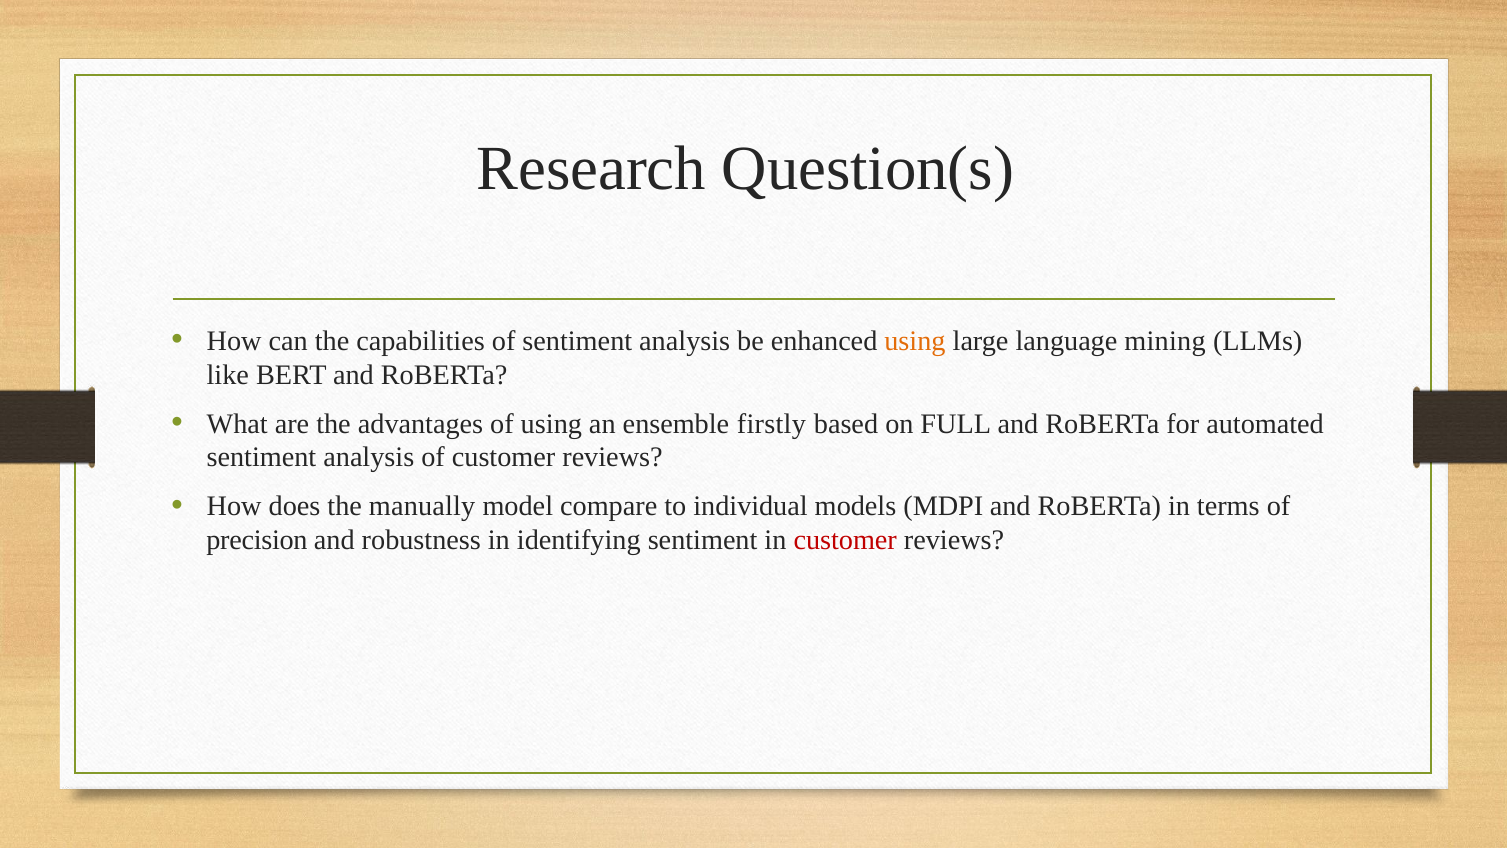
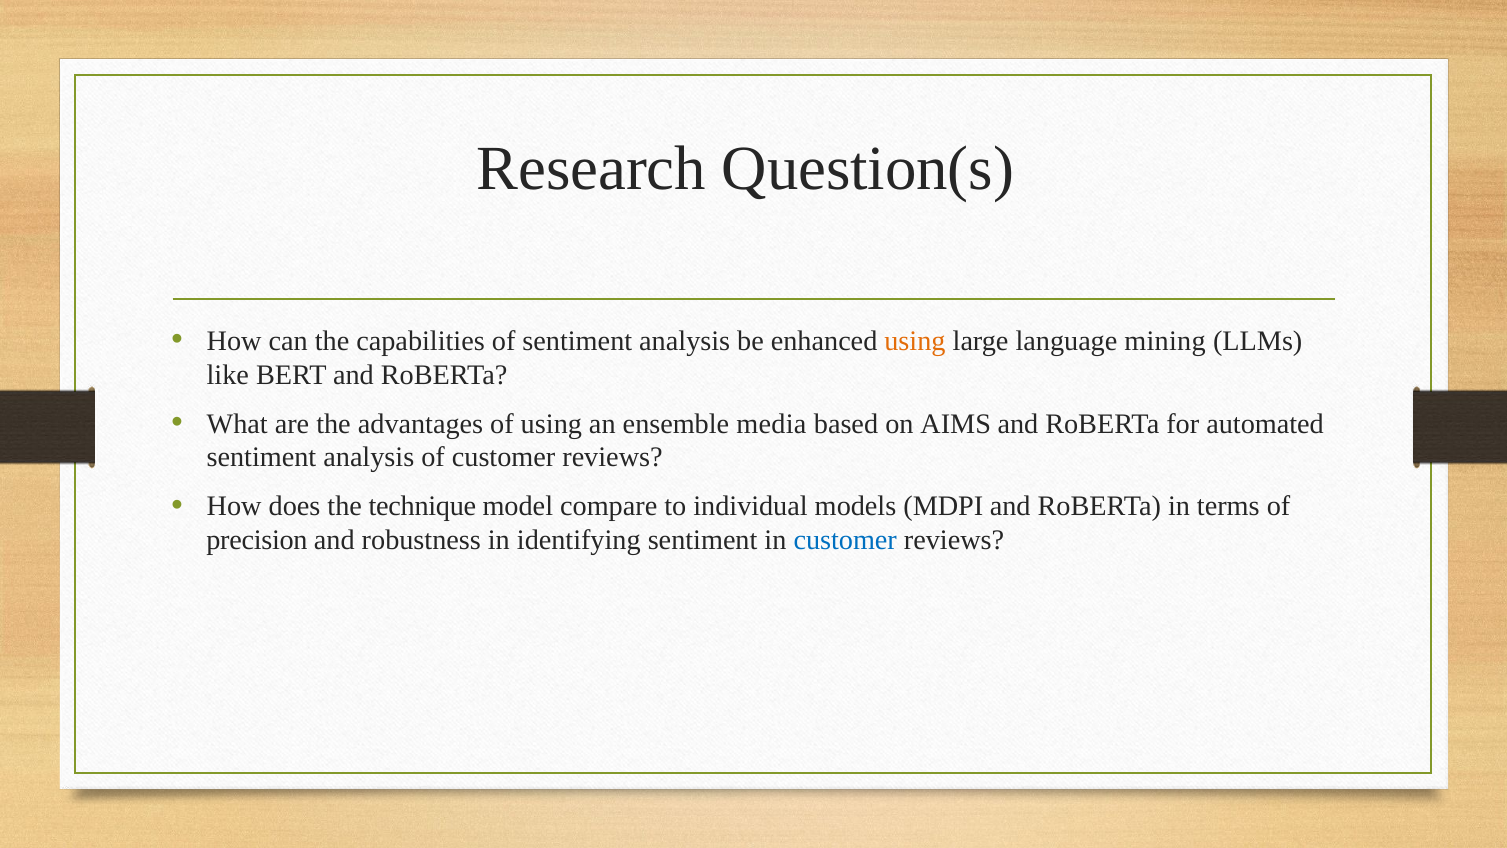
firstly: firstly -> media (771, 424)
FULL: FULL -> AIMS (956, 424)
manually: manually -> technique (422, 506)
customer colour: red -> blue (845, 540)
